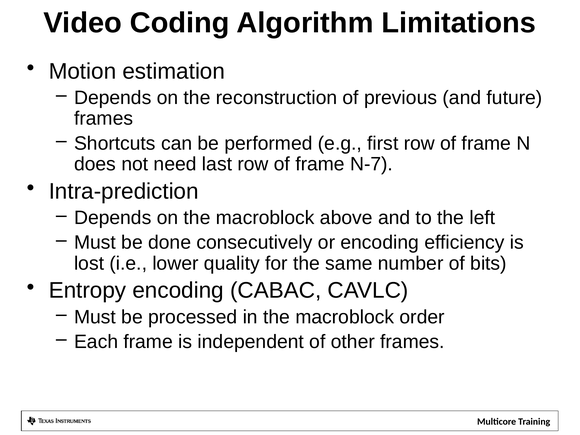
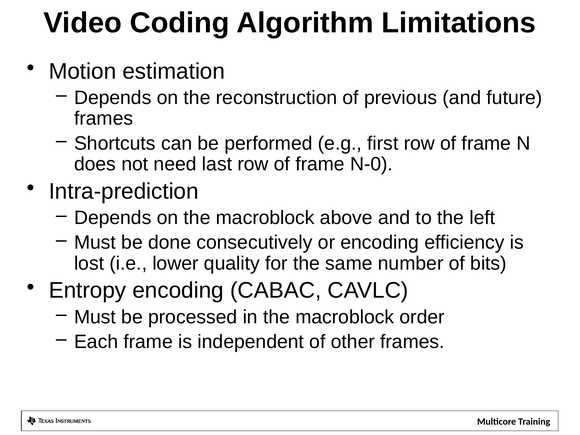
N-7: N-7 -> N-0 (372, 164)
